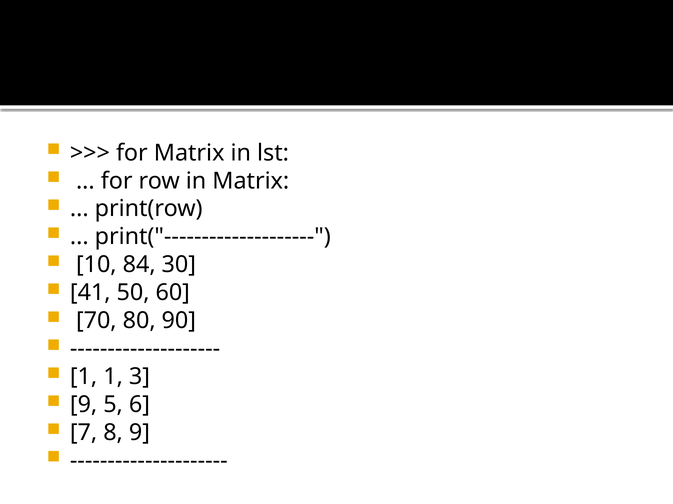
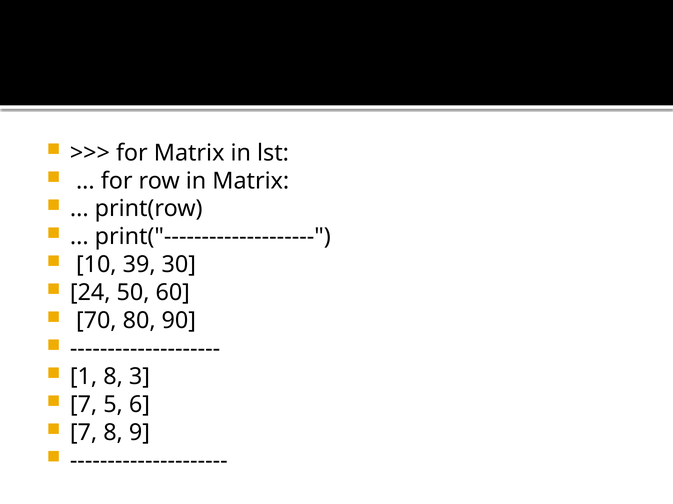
84: 84 -> 39 (139, 265)
41: 41 -> 24 (90, 293)
1 1: 1 -> 8 (113, 377)
9: 9 -> 7 (84, 405)
